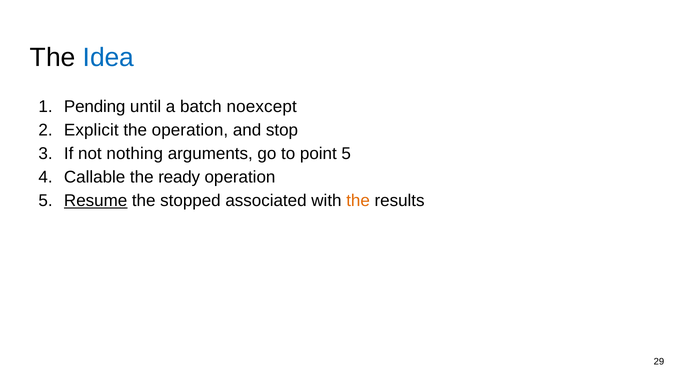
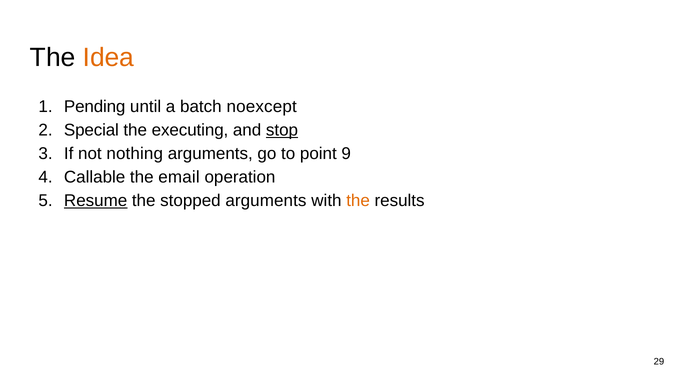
Idea colour: blue -> orange (108, 58)
Explicit: Explicit -> Special (91, 130)
the operation: operation -> executing (190, 130)
stop underline: none -> present (282, 130)
point 5: 5 -> 9 (346, 154)
ready: ready -> email (179, 177)
stopped associated: associated -> arguments (266, 201)
